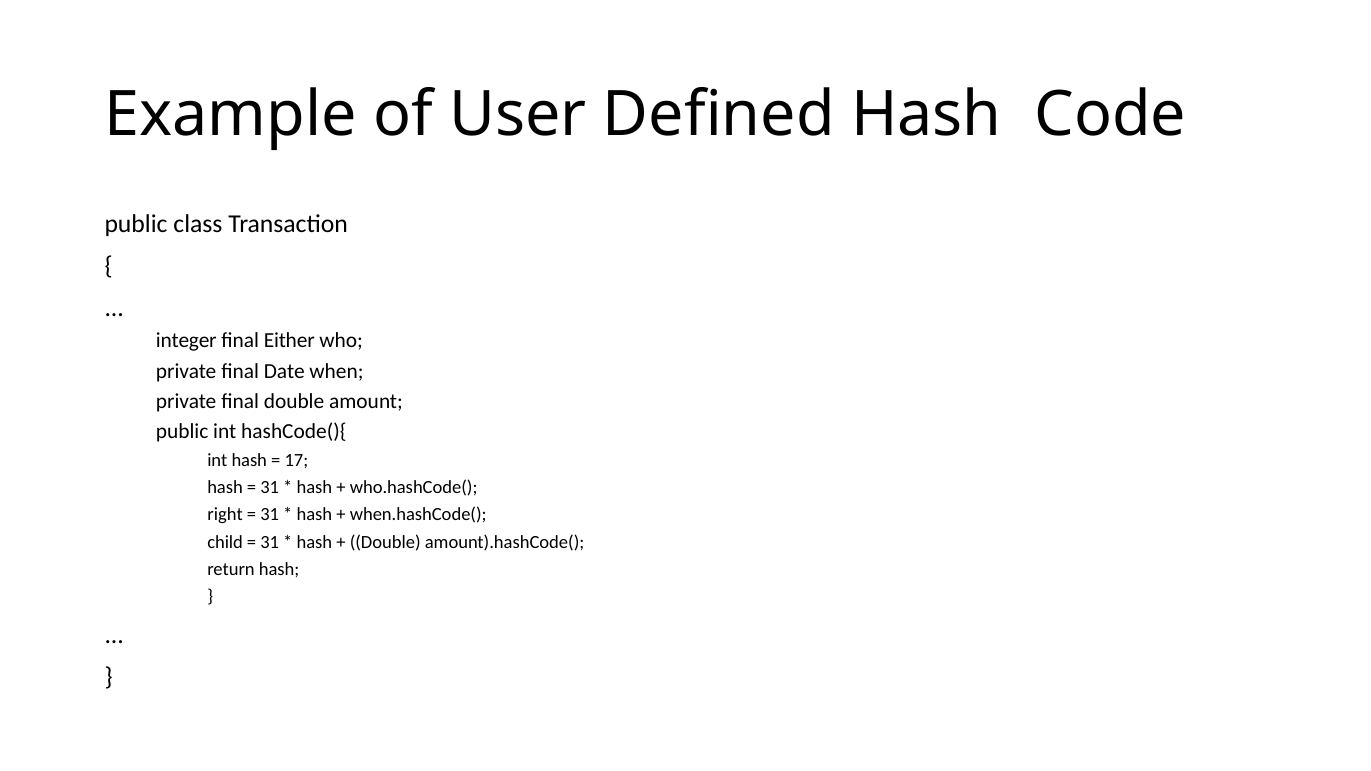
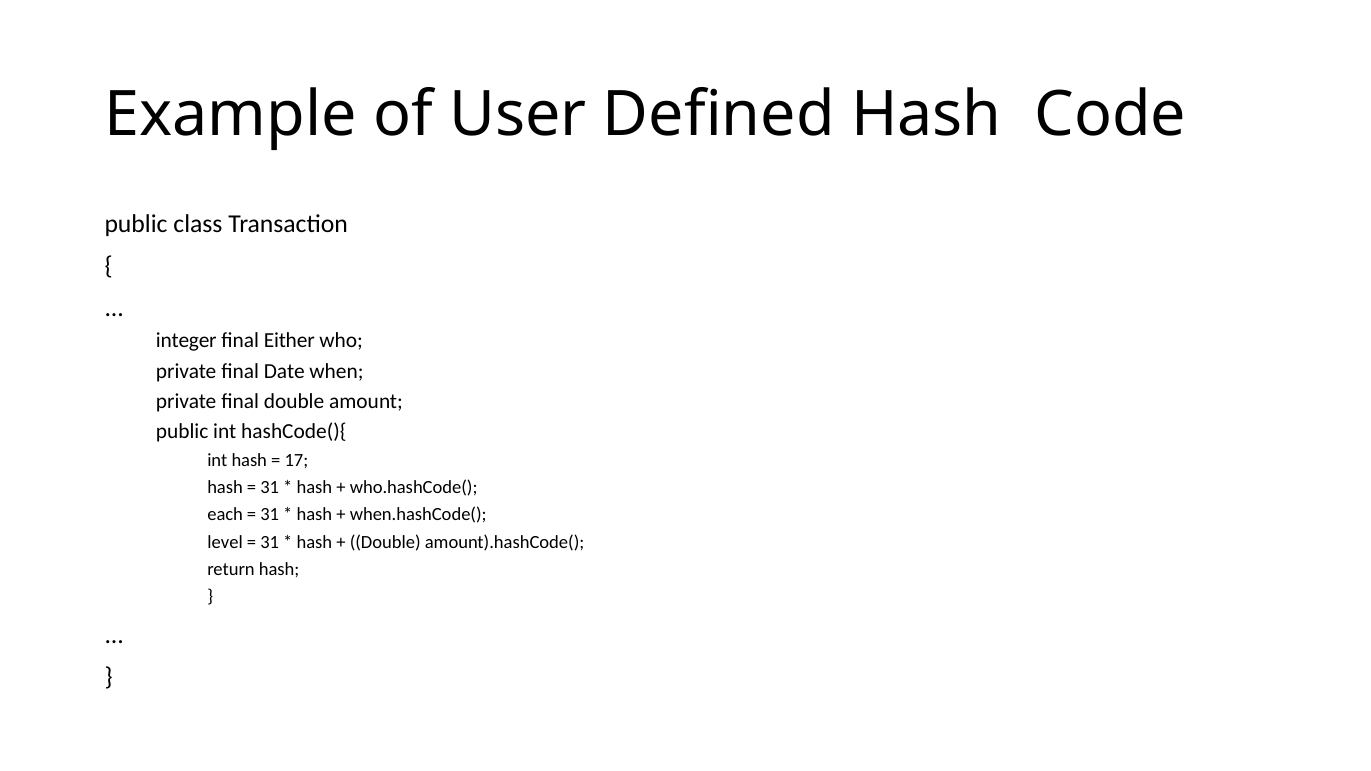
right: right -> each (225, 515)
child: child -> level (225, 542)
